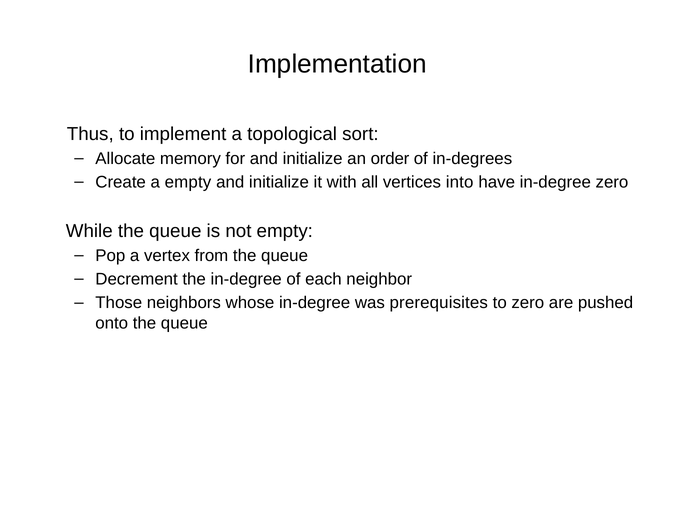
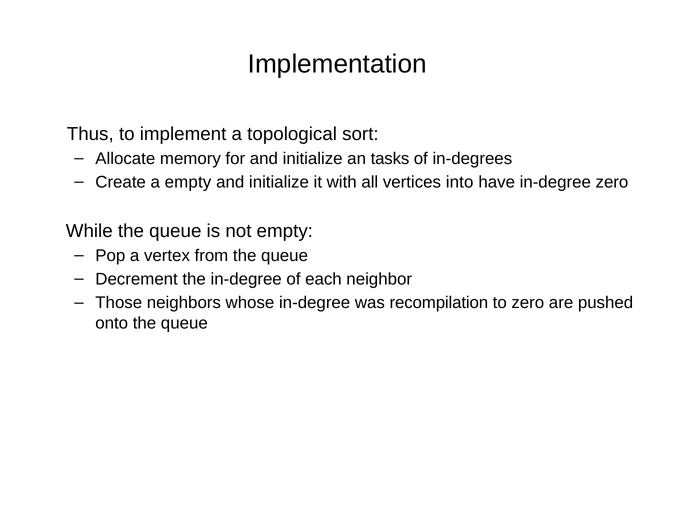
order: order -> tasks (390, 159)
prerequisites: prerequisites -> recompilation (439, 303)
